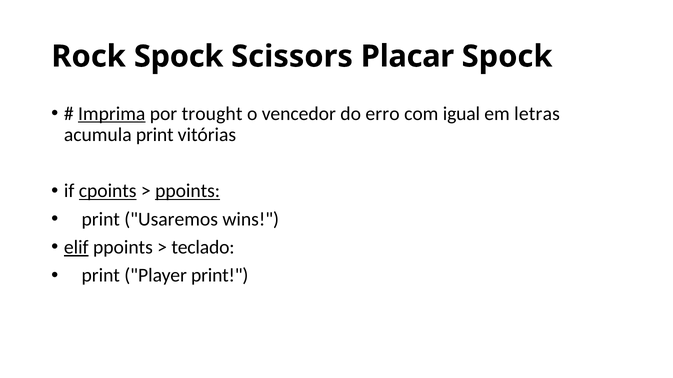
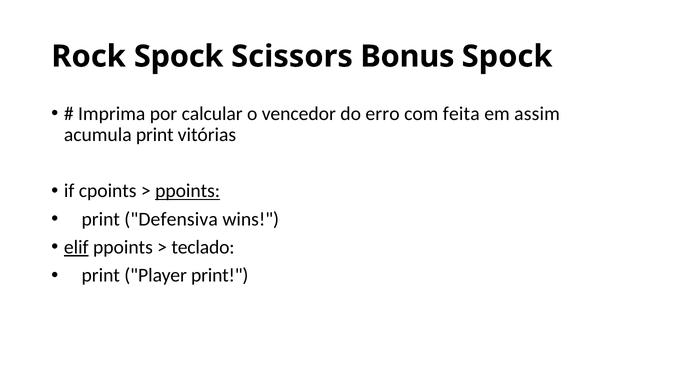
Placar: Placar -> Bonus (407, 57)
Imprima underline: present -> none (112, 114)
trought: trought -> calcular (212, 114)
igual: igual -> feita (461, 114)
letras: letras -> assim (537, 114)
cpoints underline: present -> none (108, 191)
Usaremos: Usaremos -> Defensiva (171, 219)
